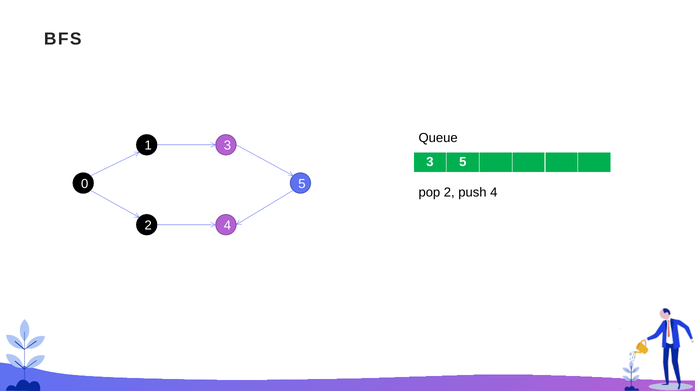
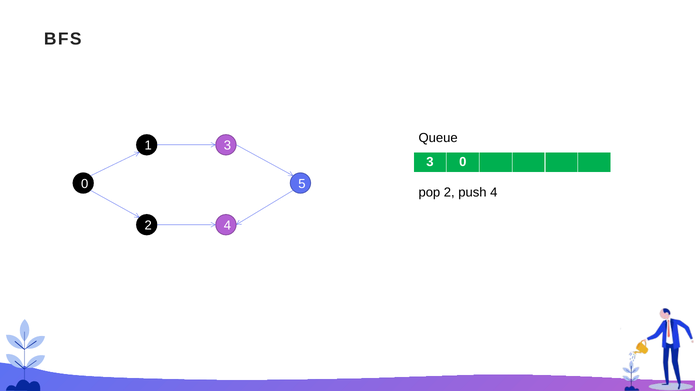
3 5: 5 -> 0 (463, 162)
